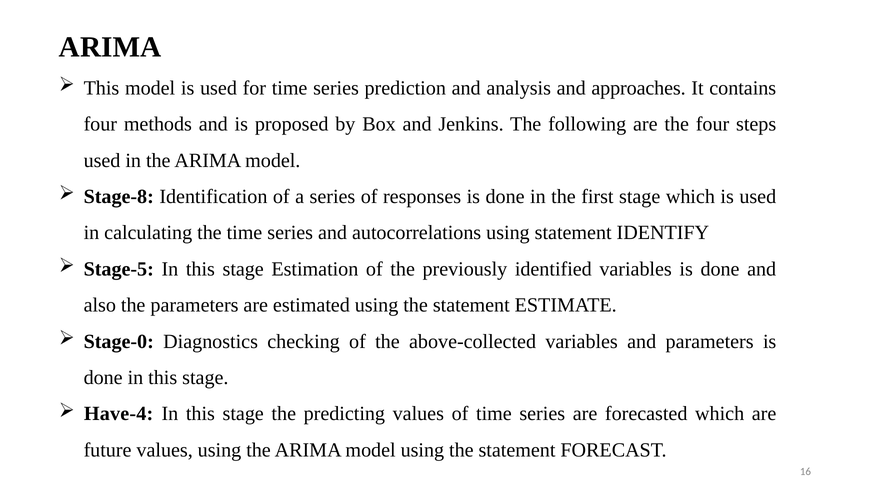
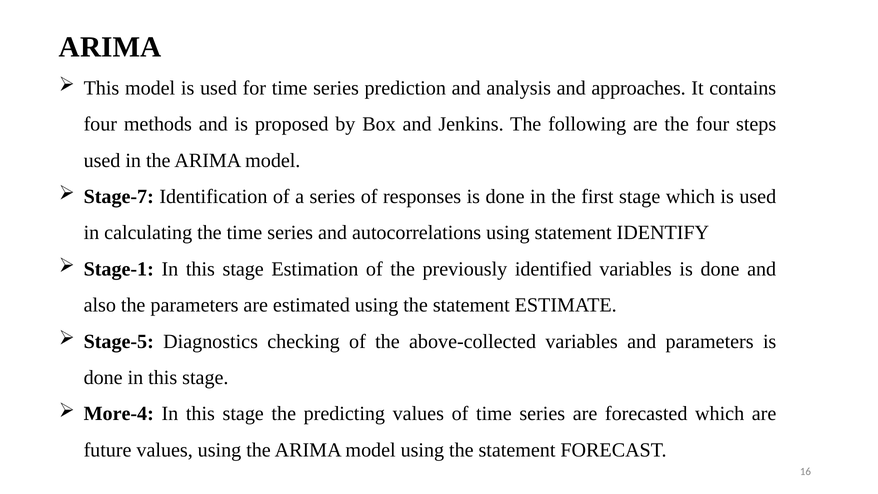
Stage-8: Stage-8 -> Stage-7 (119, 197)
Stage-5: Stage-5 -> Stage-1 (119, 269)
Stage-0: Stage-0 -> Stage-5 (119, 341)
Have-4: Have-4 -> More-4 (119, 414)
